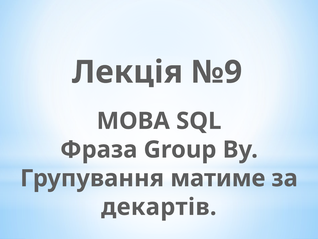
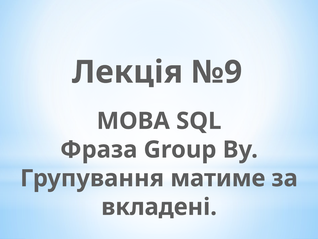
декартів: декартів -> вкладені (159, 207)
